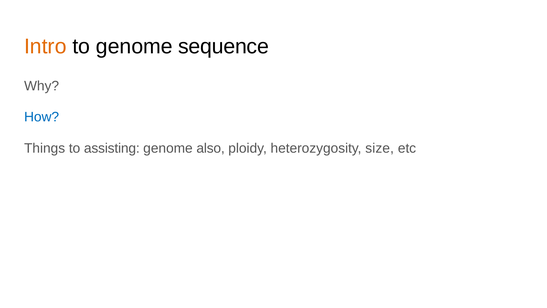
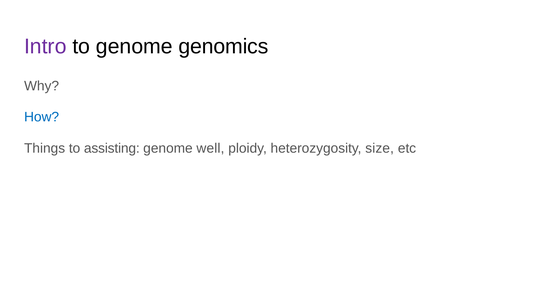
Intro colour: orange -> purple (45, 46)
sequence: sequence -> genomics (224, 46)
also: also -> well (210, 148)
